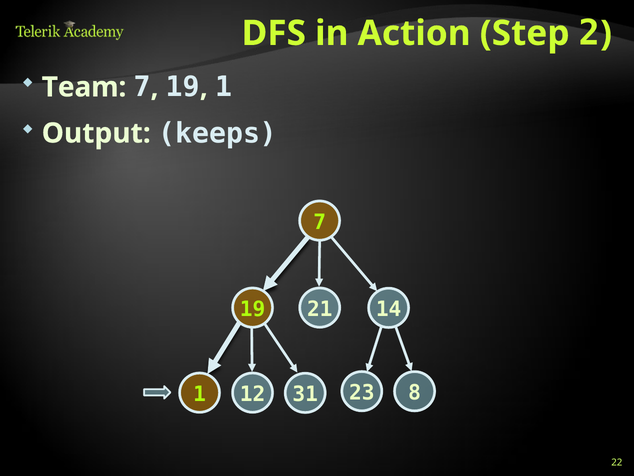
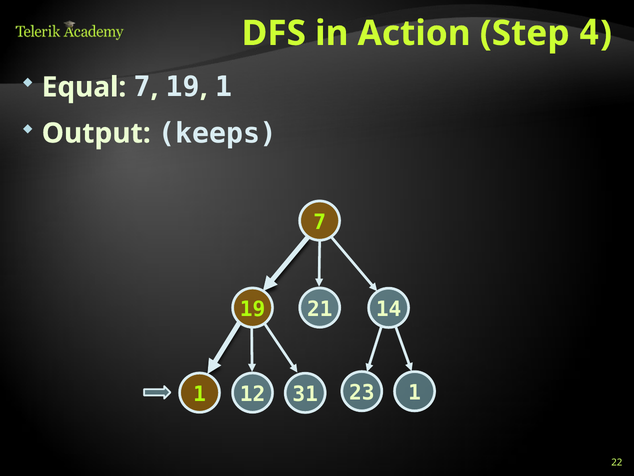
2: 2 -> 4 (590, 33)
Team: Team -> Equal (84, 87)
23 8: 8 -> 1 (415, 392)
